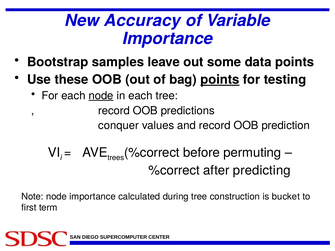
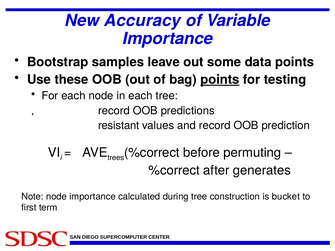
node underline: present -> none (101, 96)
conquer: conquer -> resistant (119, 126)
predicting: predicting -> generates (262, 171)
